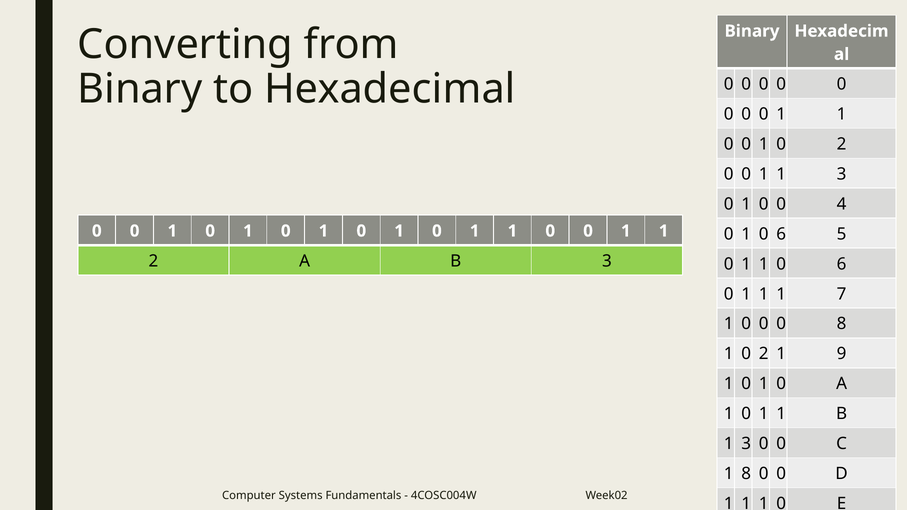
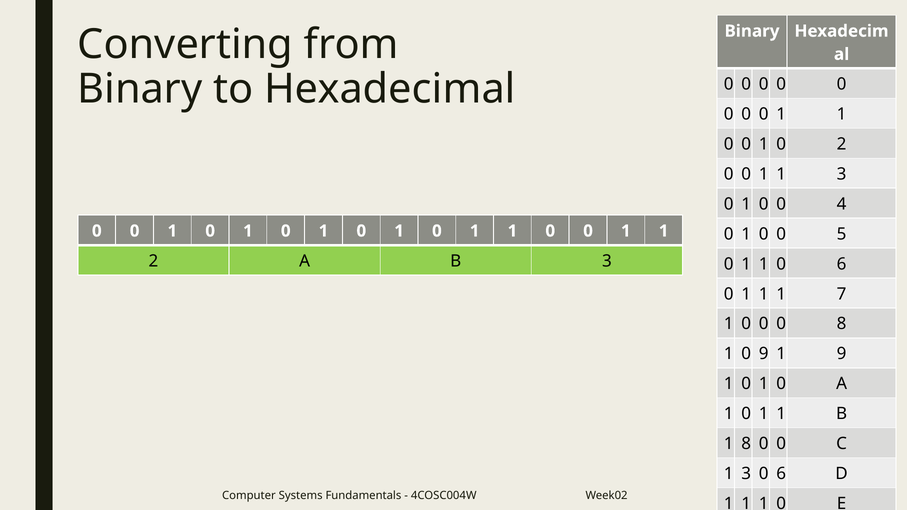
6: 6 -> 0 (781, 234)
2: 2 -> 9 (764, 354)
3: 3 -> 8 (746, 444)
8: 8 -> 3 (746, 474)
0: 0 -> 6 (781, 474)
